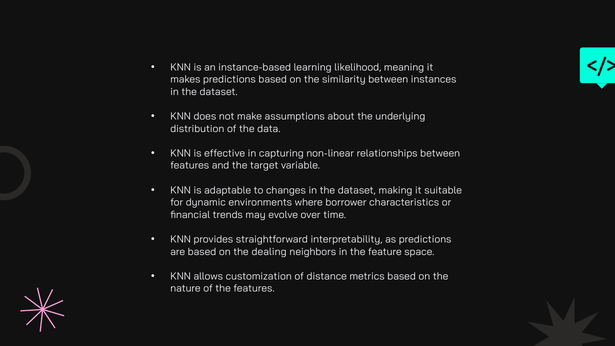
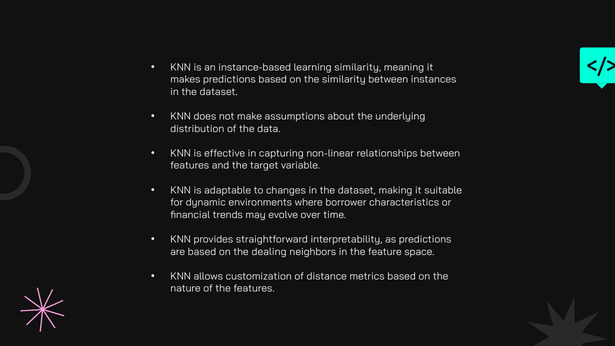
learning likelihood: likelihood -> similarity (358, 67)
